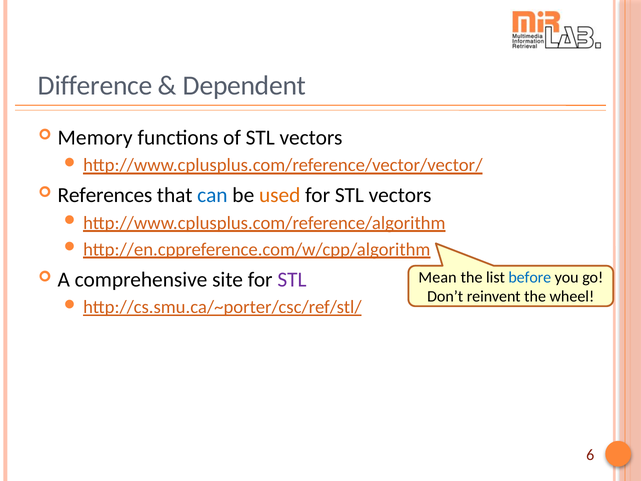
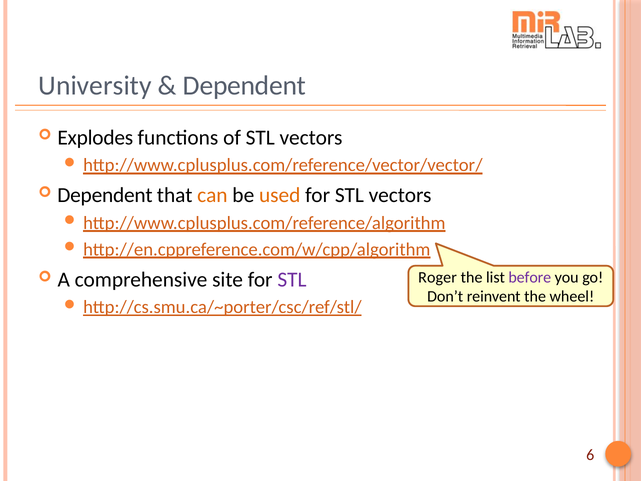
Difference: Difference -> University (95, 86)
Memory: Memory -> Explodes (95, 138)
References: References -> Dependent (105, 195)
can colour: blue -> orange (212, 195)
Mean: Mean -> Roger (438, 277)
before colour: blue -> purple (530, 277)
